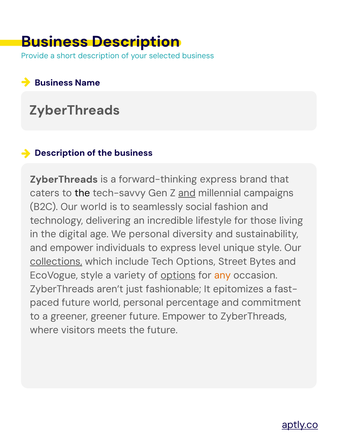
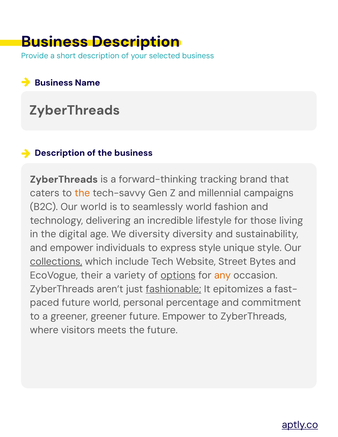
forward-thinking express: express -> tracking (218, 180)
the colour: black -> orange (82, 193)
and underline: present -> none (187, 193)
seamlessly social: social -> world (199, 207)
We personal: personal -> diversity (149, 234)
express level: level -> style (210, 248)
Tech Options: Options -> Website (196, 262)
EcoVogue style: style -> their (92, 276)
fashionable underline: none -> present (174, 289)
